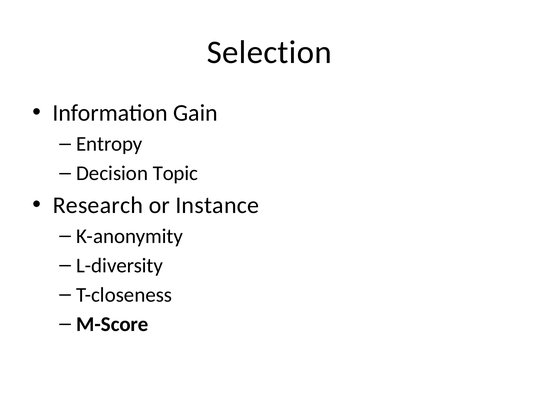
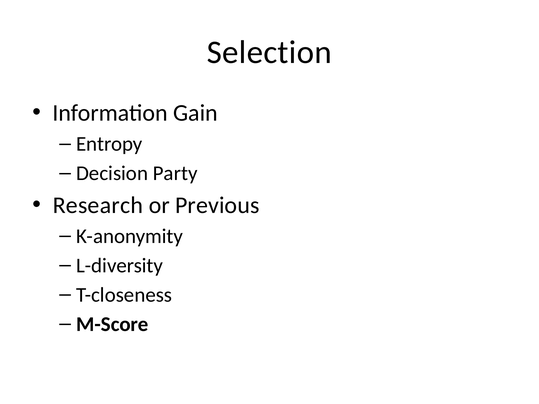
Topic: Topic -> Party (175, 173)
Instance: Instance -> Previous (217, 205)
